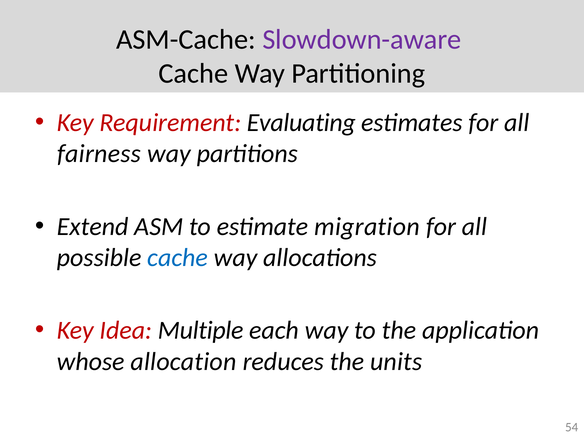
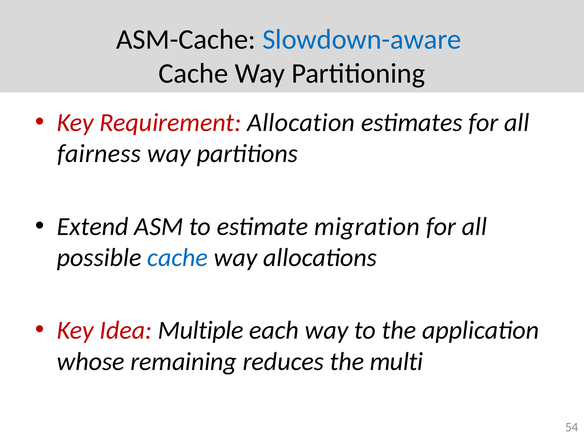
Slowdown-aware colour: purple -> blue (362, 39)
Evaluating: Evaluating -> Allocation (301, 123)
allocation: allocation -> remaining (184, 362)
units: units -> multi (396, 362)
